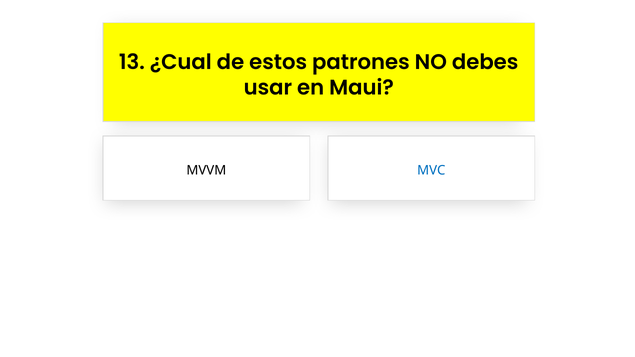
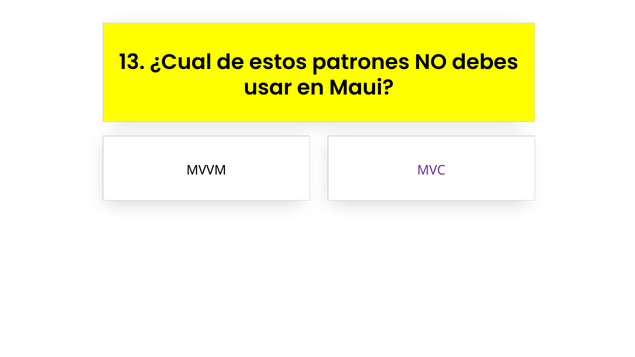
MVC colour: blue -> purple (431, 171)
